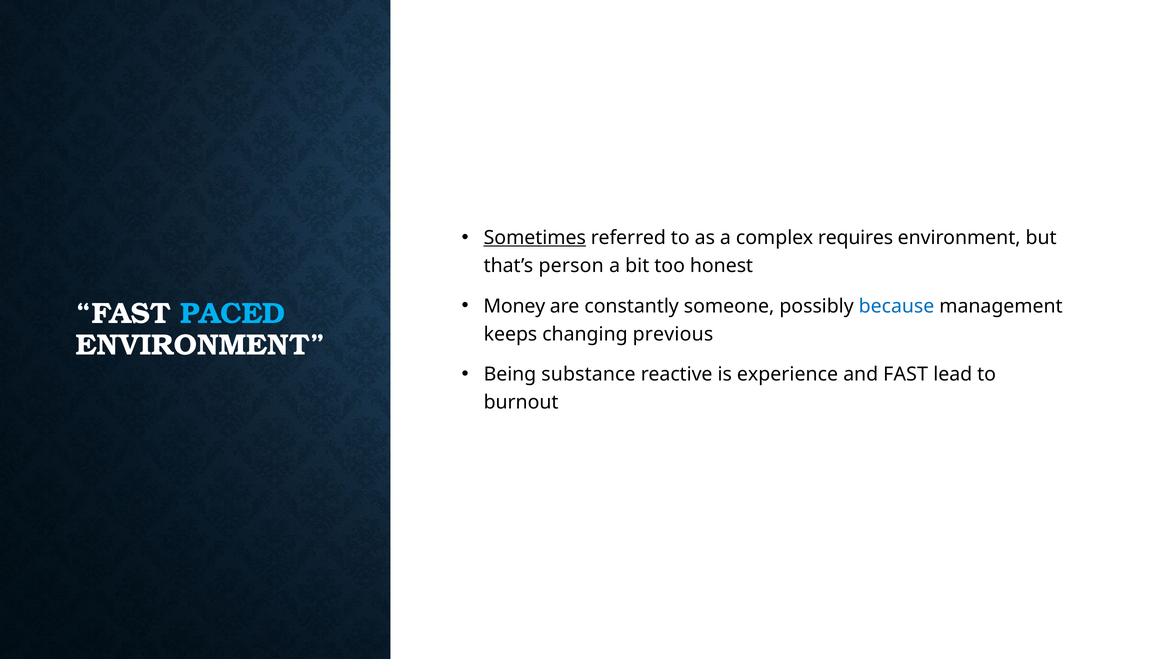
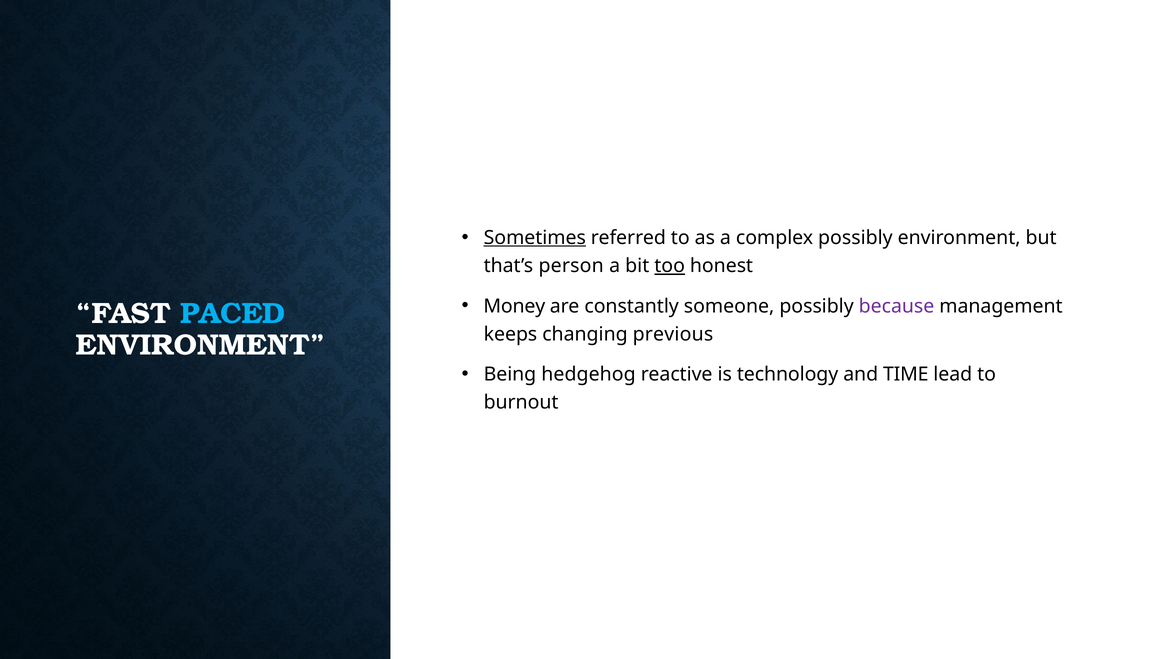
complex requires: requires -> possibly (855, 238)
too underline: none -> present (670, 266)
because colour: blue -> purple (897, 306)
substance: substance -> hedgehog (589, 375)
experience: experience -> technology (788, 375)
and FAST: FAST -> TIME (906, 375)
